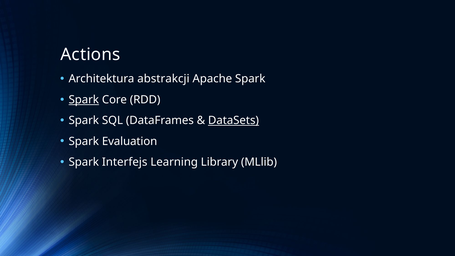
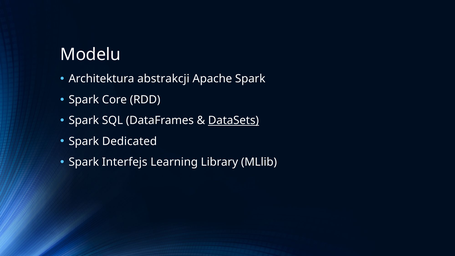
Actions: Actions -> Modelu (91, 54)
Spark underline: present -> none (84, 100)
Evaluation: Evaluation -> Dedicated (129, 141)
